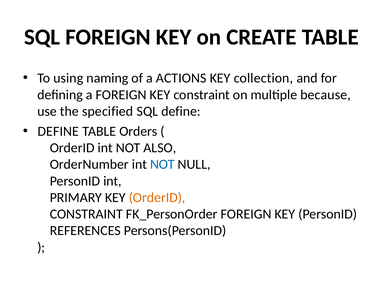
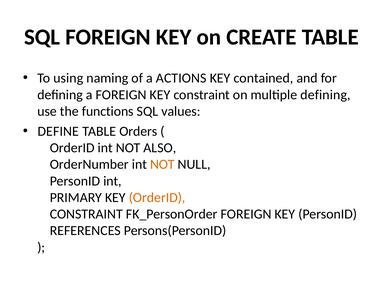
collection: collection -> contained (263, 78)
multiple because: because -> defining (326, 95)
specified: specified -> functions (108, 111)
SQL define: define -> values (181, 111)
NOT colour: blue -> orange (162, 165)
